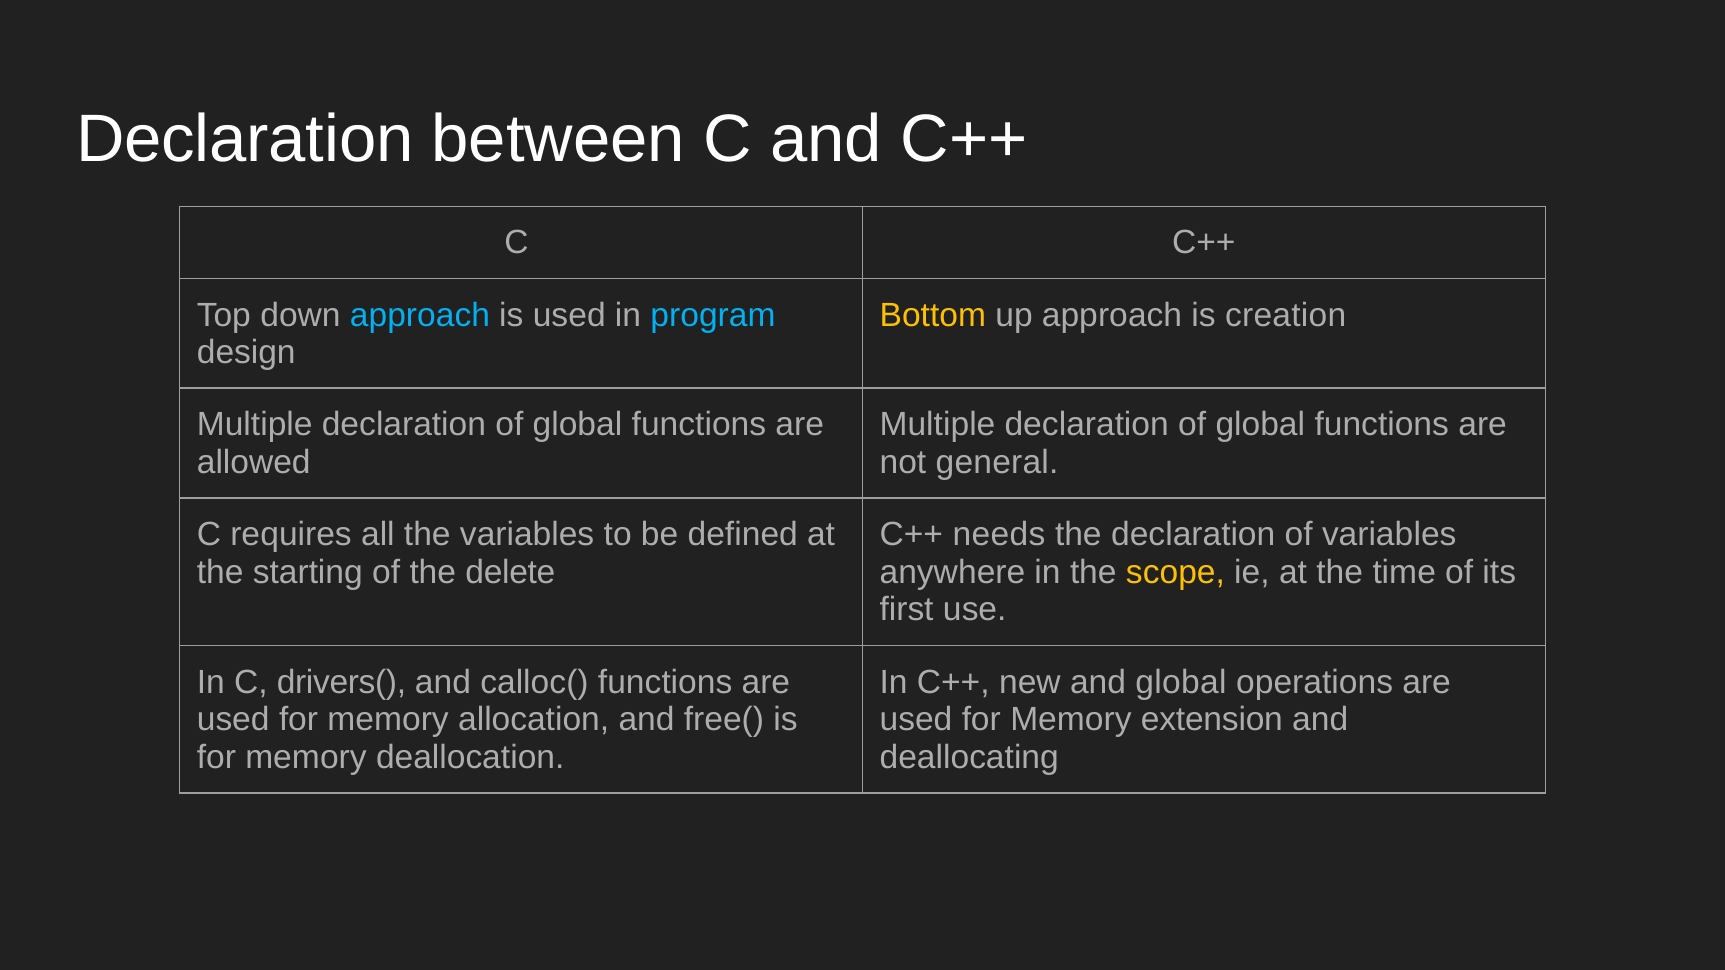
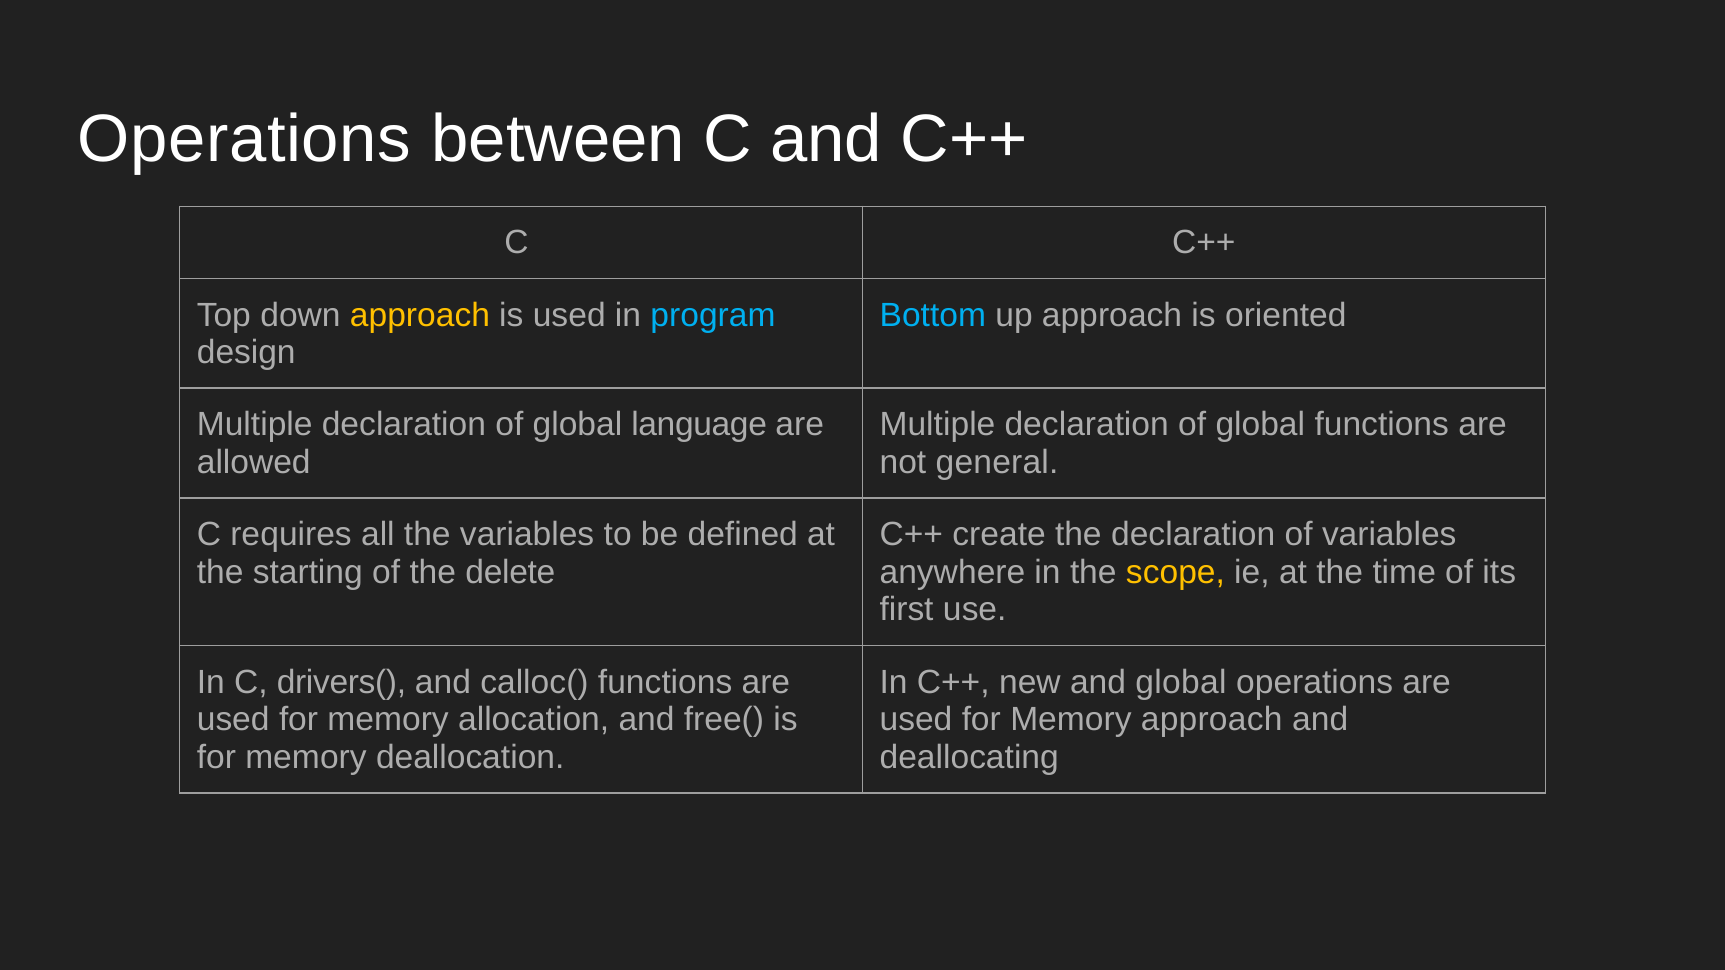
Declaration: Declaration -> Operations (244, 140)
approach colour: light blue -> yellow (420, 315)
Bottom colour: yellow -> light blue (933, 315)
creation: creation -> oriented (1286, 315)
functions: functions -> language (699, 425)
needs: needs -> create (999, 535)
Memory extension: extension -> approach (1212, 720)
